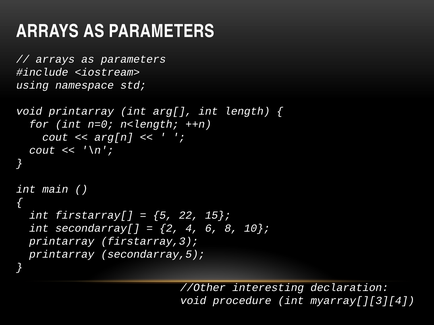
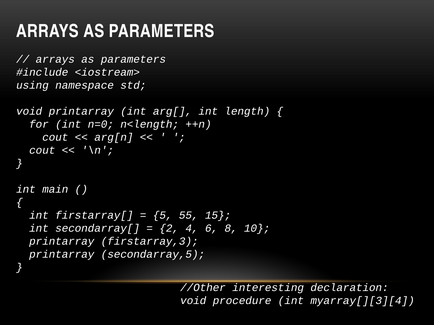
22: 22 -> 55 (189, 216)
